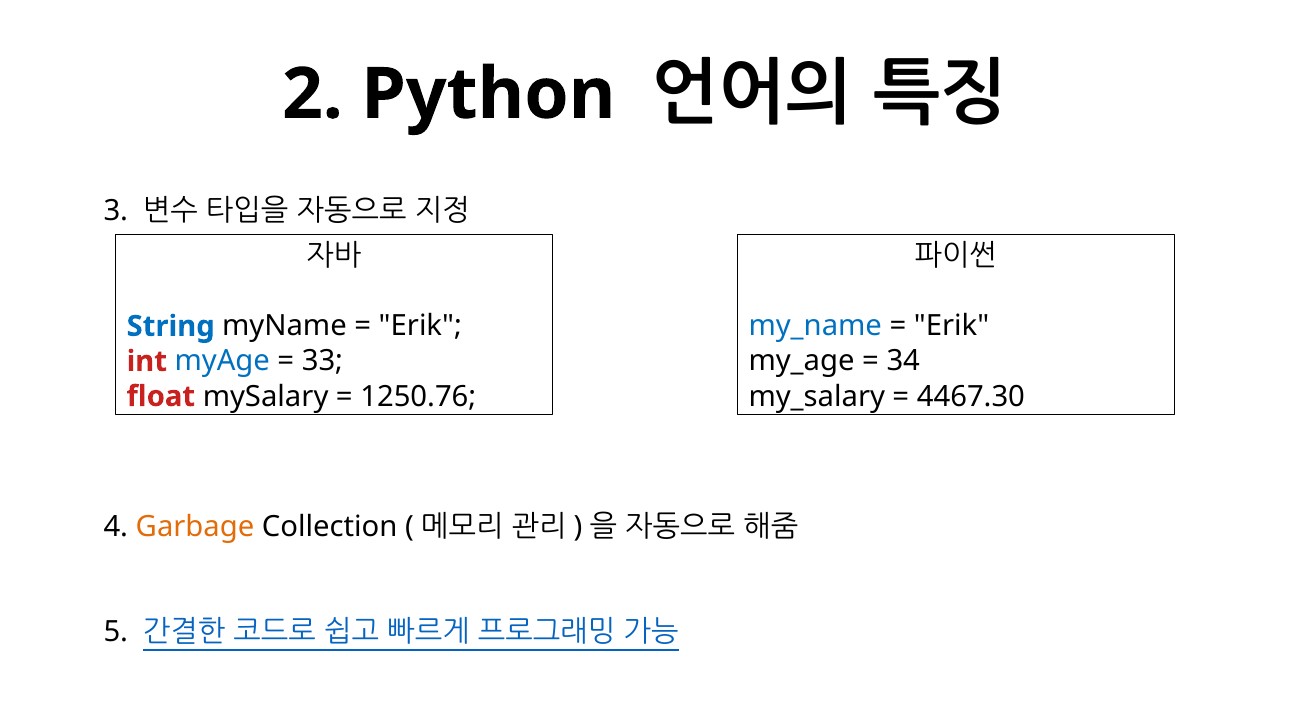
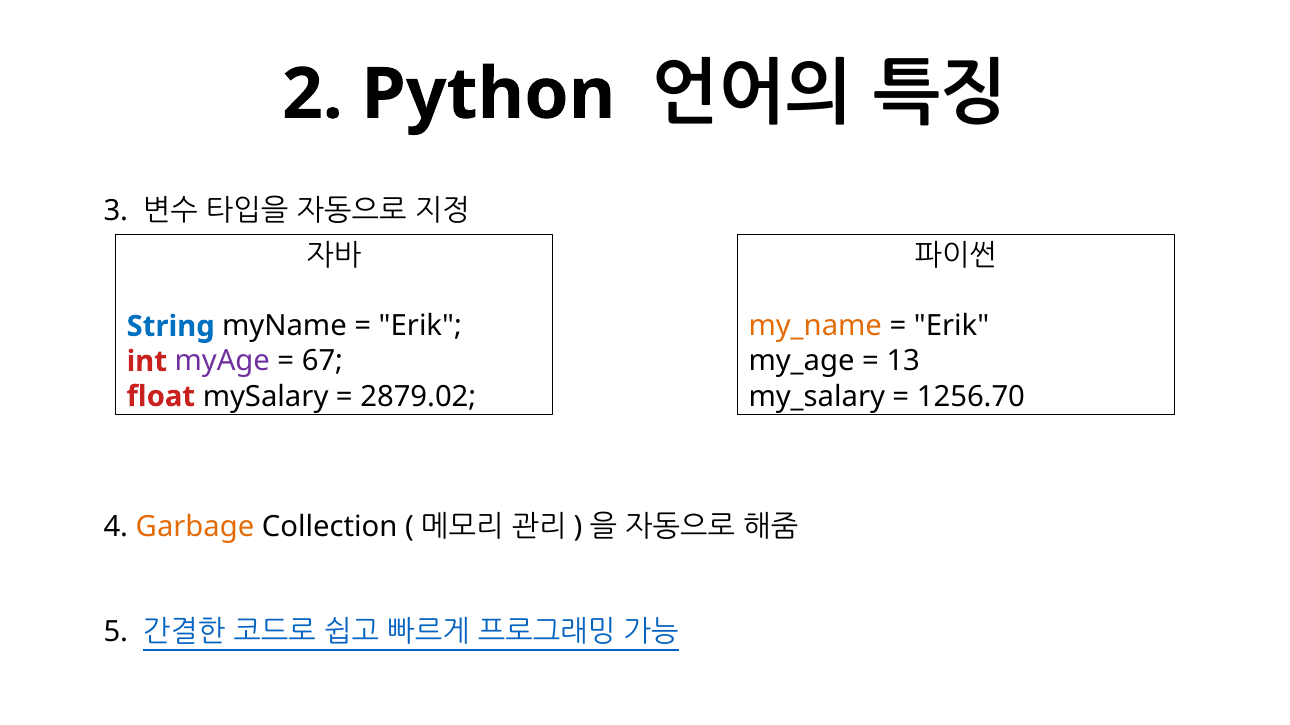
my_name colour: blue -> orange (815, 327)
34: 34 -> 13 (903, 362)
myAge colour: blue -> purple (222, 362)
33: 33 -> 67 (322, 362)
4467.30: 4467.30 -> 1256.70 (971, 397)
1250.76: 1250.76 -> 2879.02 (418, 397)
